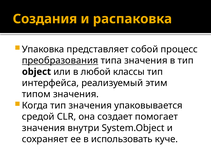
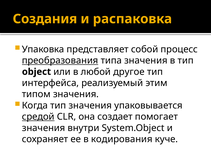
классы: классы -> другое (129, 72)
средой underline: none -> present (38, 117)
использовать: использовать -> кодирования (122, 139)
